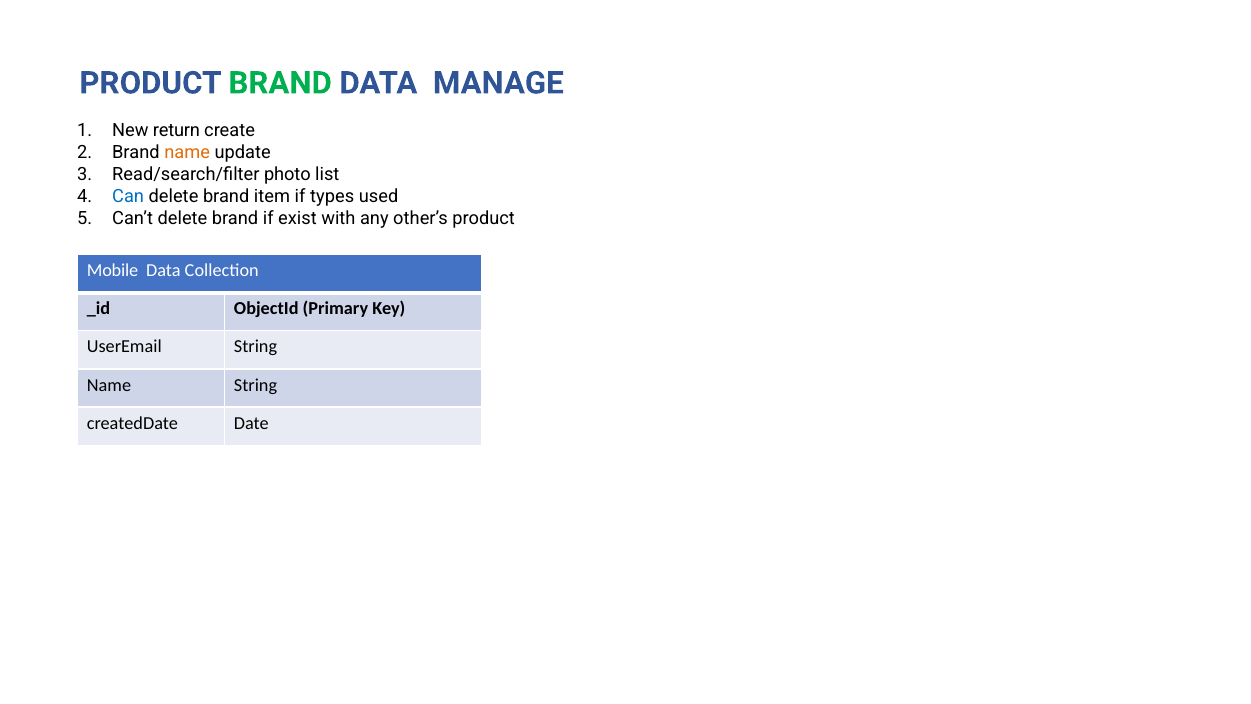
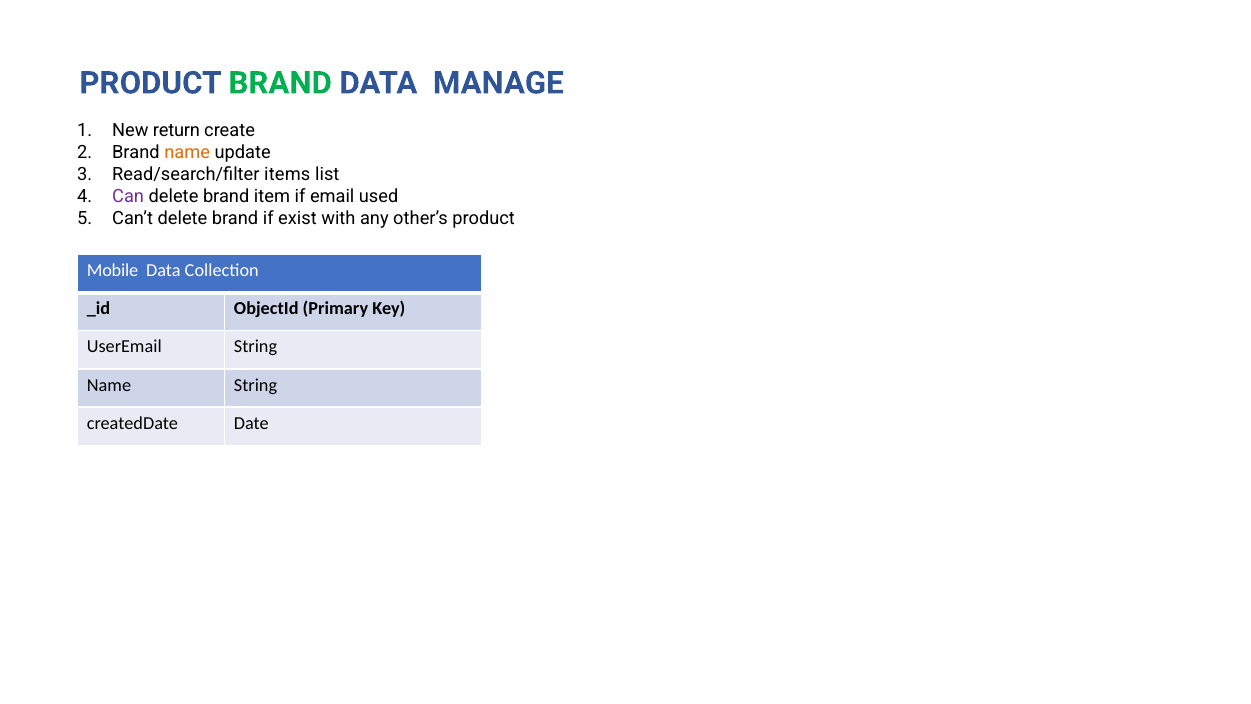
photo: photo -> items (287, 174)
Can colour: blue -> purple (128, 196)
types: types -> email (332, 196)
